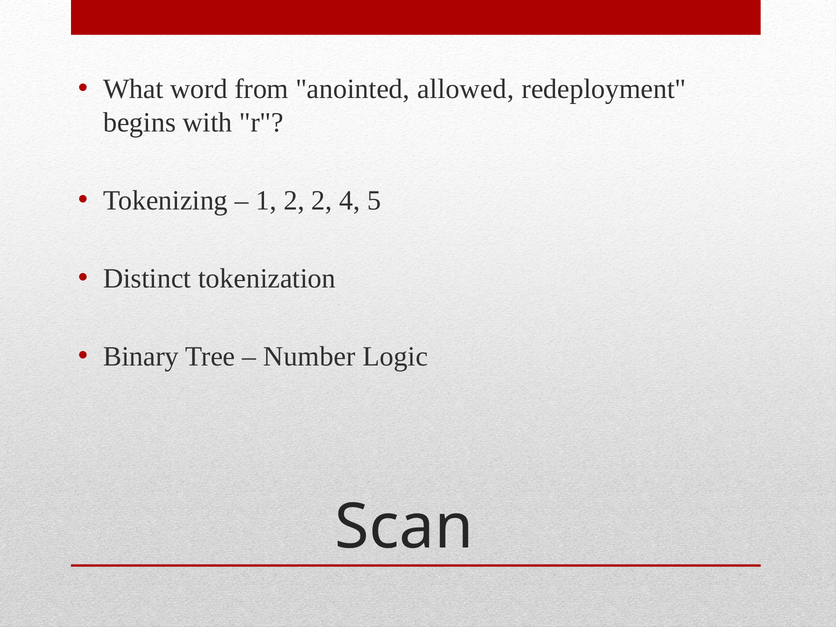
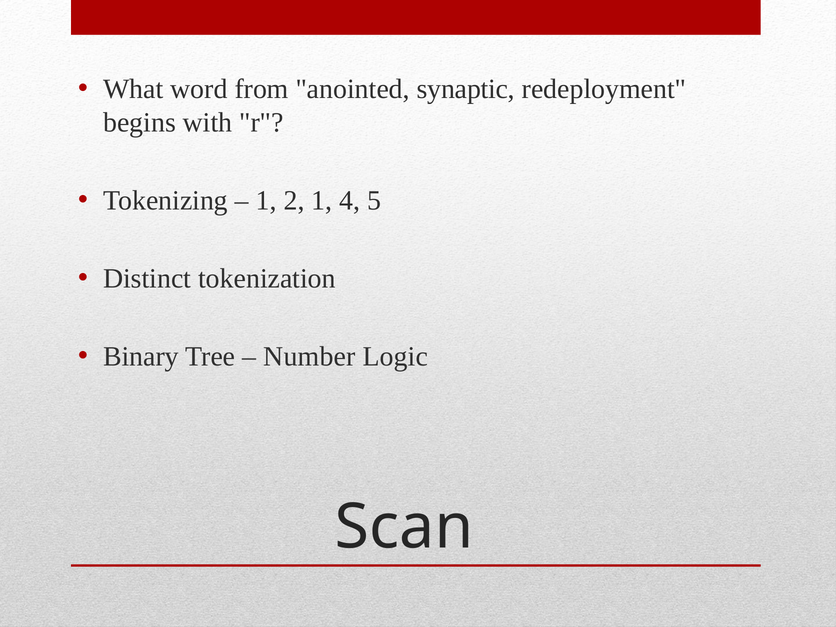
allowed: allowed -> synaptic (466, 89)
2 2: 2 -> 1 (322, 200)
